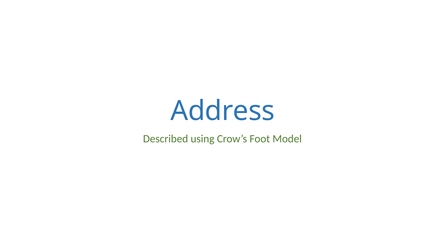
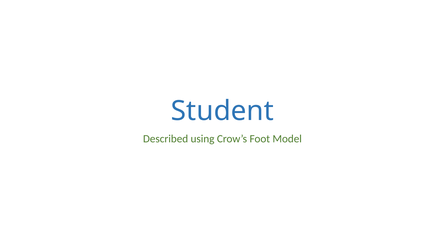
Address: Address -> Student (222, 111)
